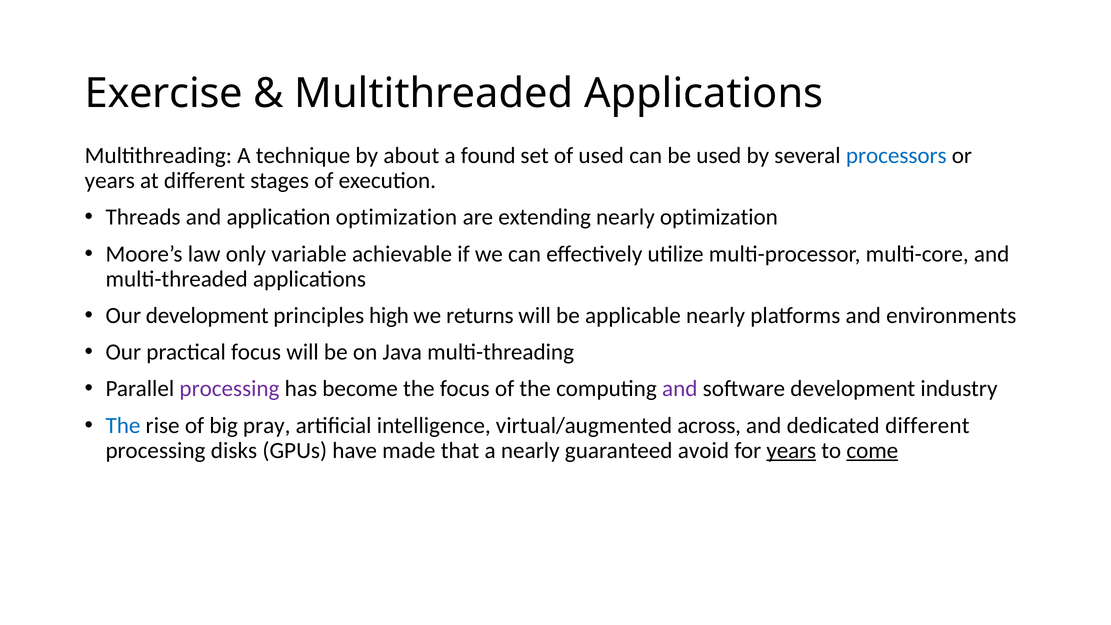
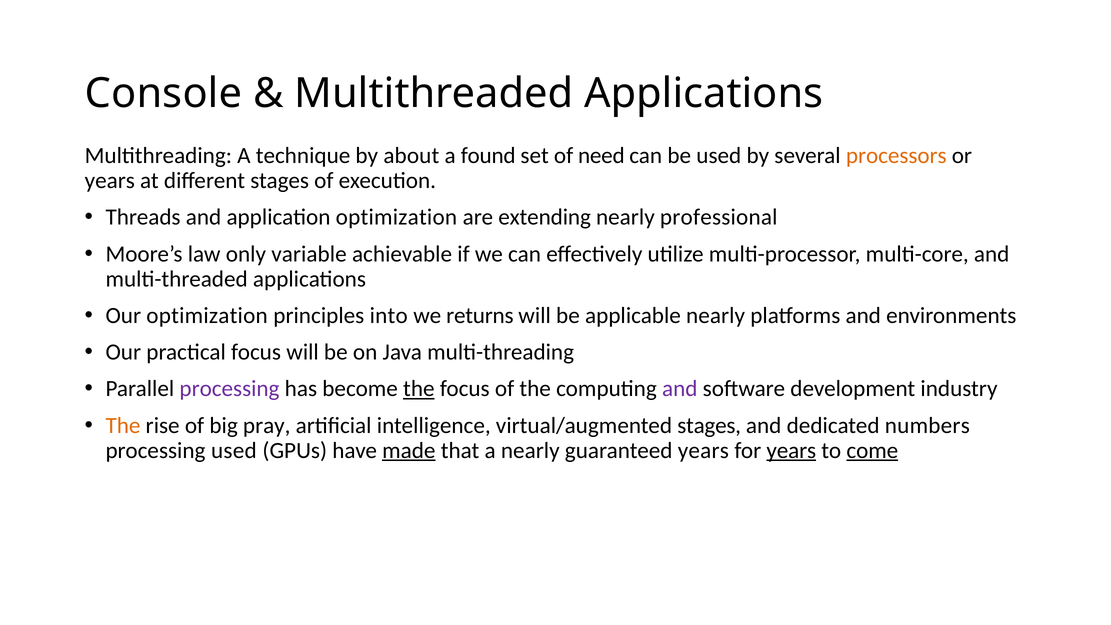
Exercise: Exercise -> Console (163, 93)
of used: used -> need (601, 156)
processors colour: blue -> orange (896, 156)
nearly optimization: optimization -> professional (719, 217)
Our development: development -> optimization (207, 315)
high: high -> into (389, 315)
the underline: none -> present (419, 389)
The colour: blue -> orange (123, 425)
virtual/augmented across: across -> stages (709, 425)
dedicated different: different -> numbers (927, 425)
processing disks: disks -> used (234, 450)
made underline: none -> present (409, 450)
guaranteed avoid: avoid -> years (703, 450)
